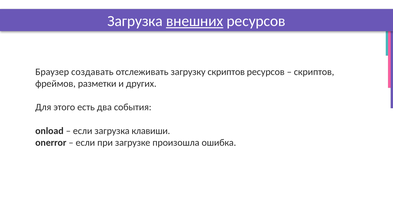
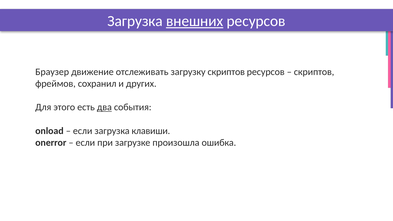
создавать: создавать -> движение (92, 72)
разметки: разметки -> сохранил (97, 84)
два underline: none -> present (104, 107)
